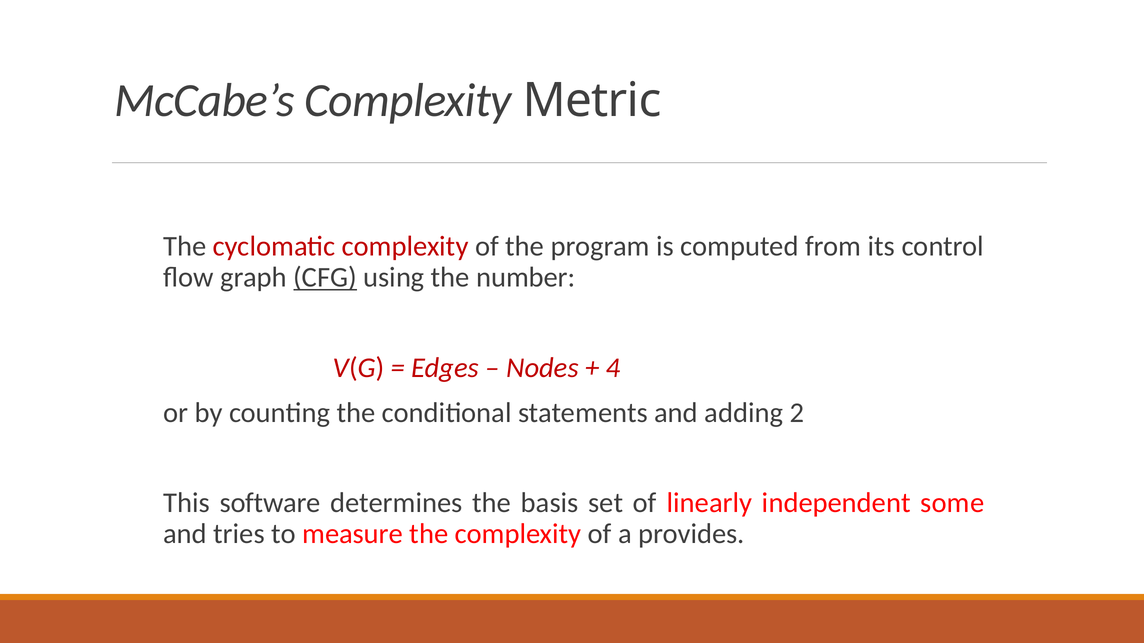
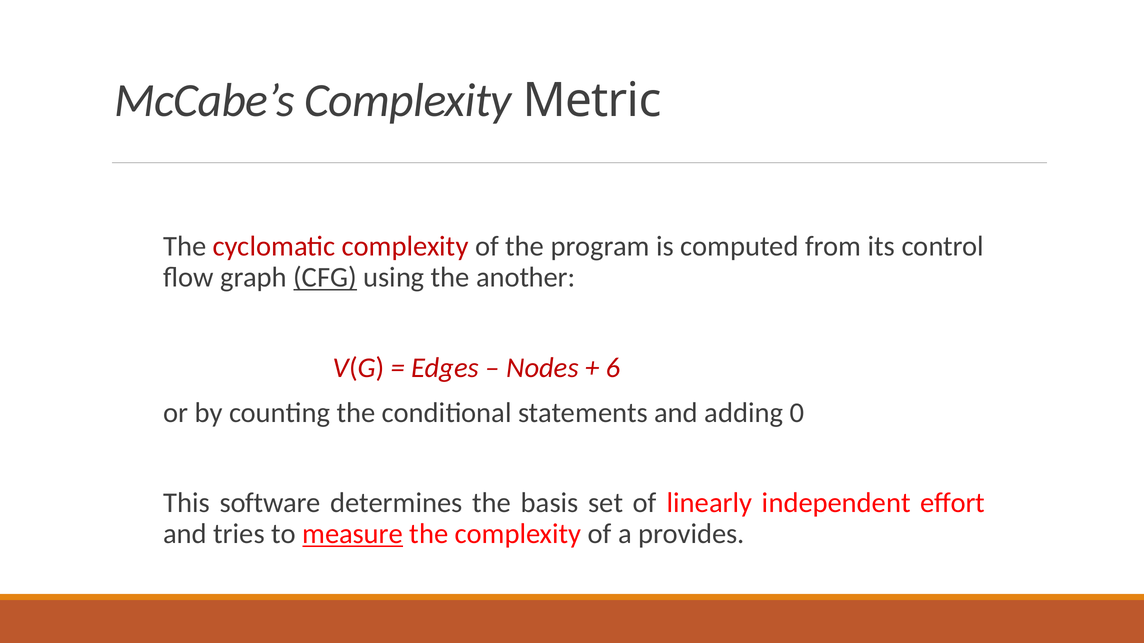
number: number -> another (526, 278)
4: 4 -> 6 (613, 368)
2: 2 -> 0 (797, 413)
some: some -> effort (952, 503)
measure underline: none -> present (353, 534)
